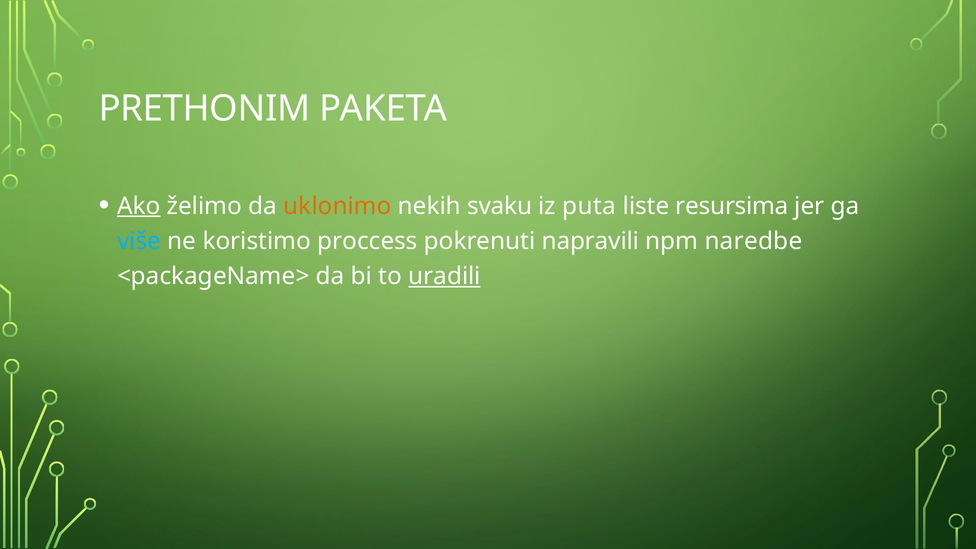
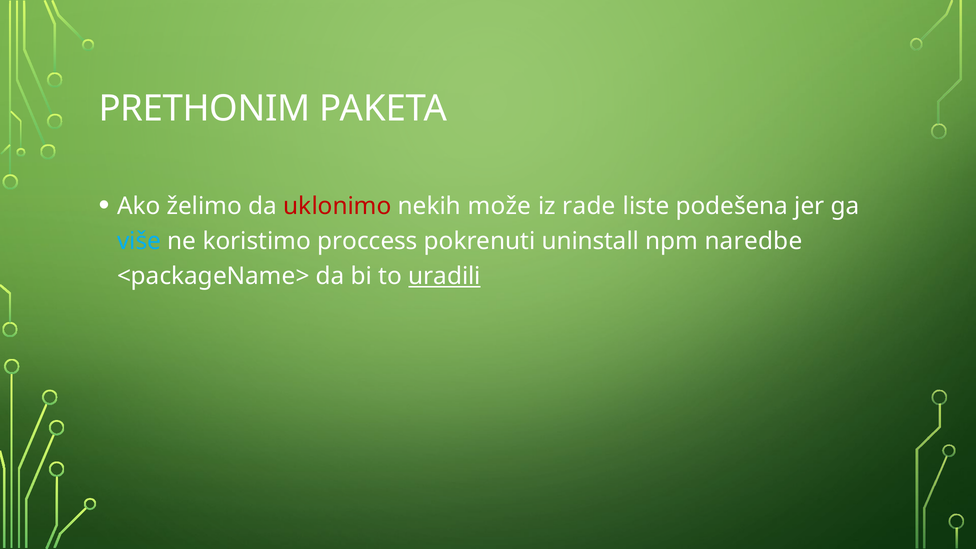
Ako underline: present -> none (139, 206)
uklonimo colour: orange -> red (337, 206)
svaku: svaku -> može (499, 206)
puta: puta -> rade (589, 206)
resursima: resursima -> podešena (732, 206)
napravili: napravili -> uninstall (590, 241)
